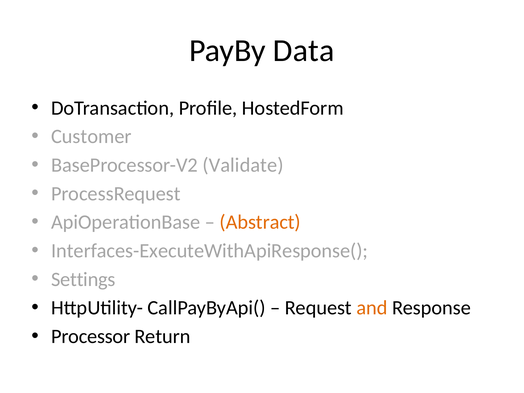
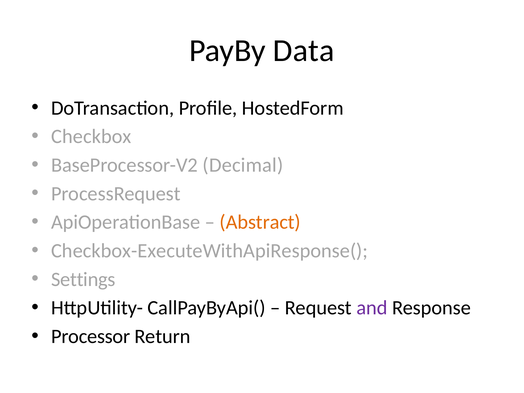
Customer: Customer -> Checkbox (91, 137)
Validate: Validate -> Decimal (243, 165)
Interfaces-ExecuteWithApiResponse(: Interfaces-ExecuteWithApiResponse( -> Checkbox-ExecuteWithApiResponse( (210, 251)
and colour: orange -> purple (372, 308)
